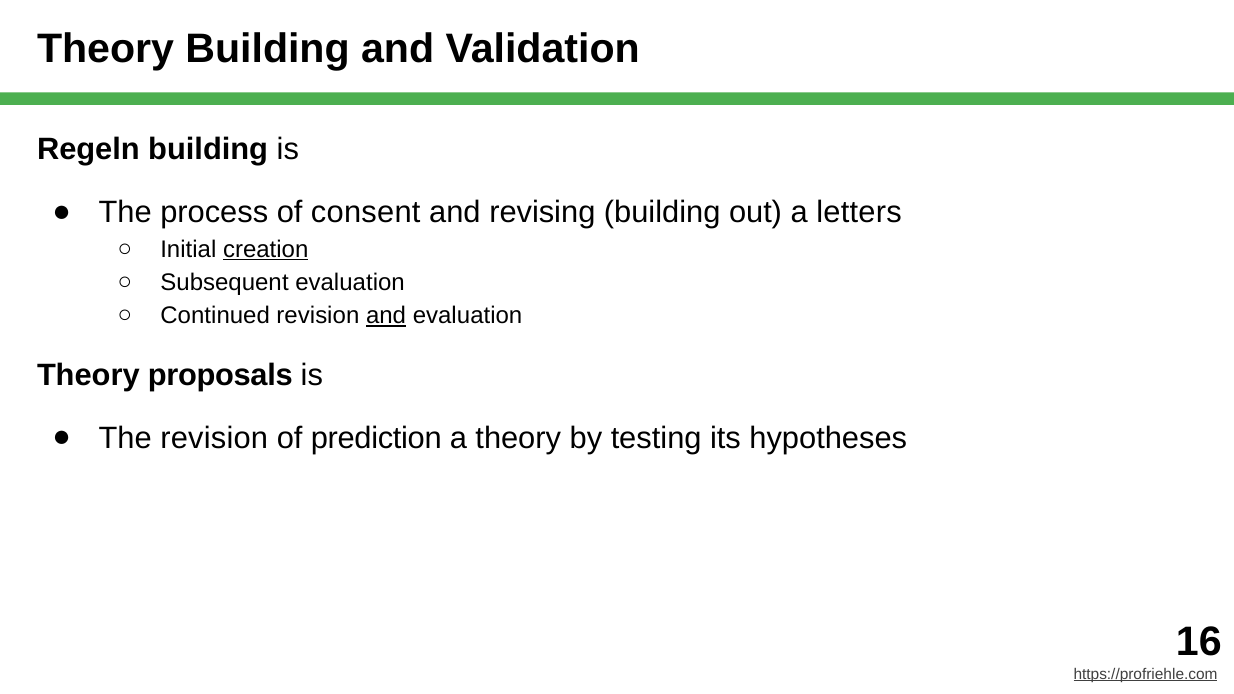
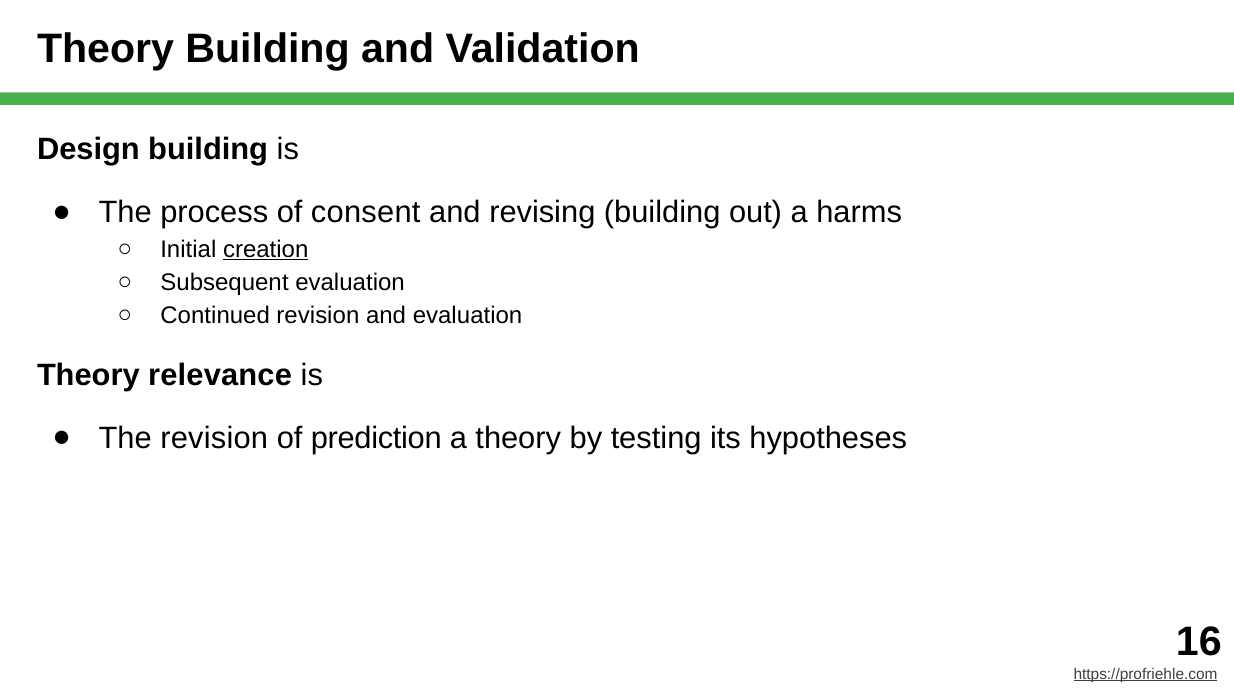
Regeln: Regeln -> Design (88, 150)
letters: letters -> harms (859, 213)
and underline: present -> none (386, 316)
proposals: proposals -> relevance (220, 375)
